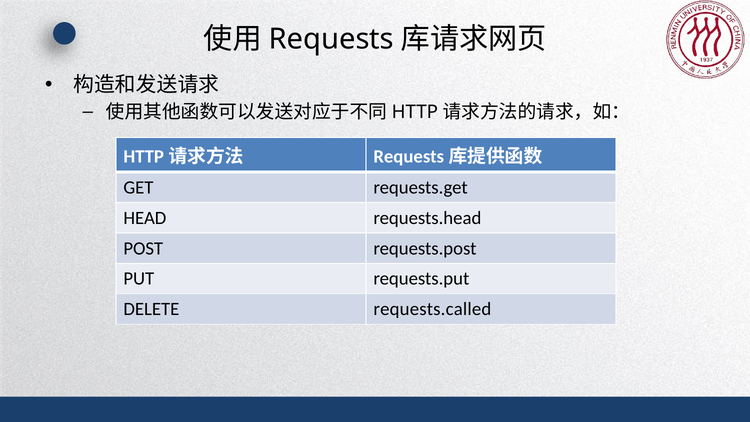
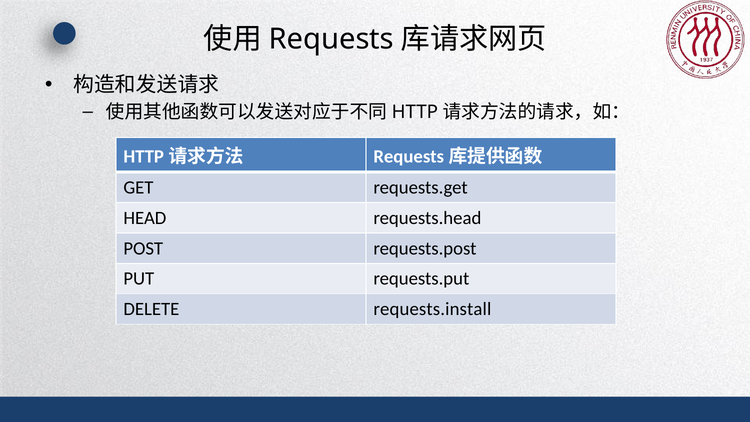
requests.called: requests.called -> requests.install (432, 309)
